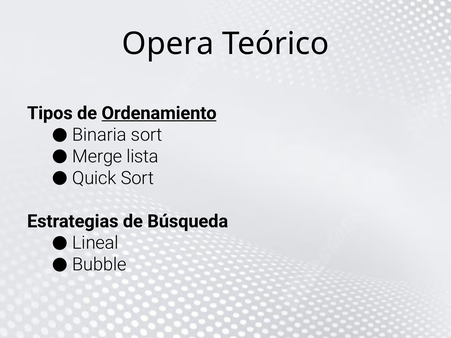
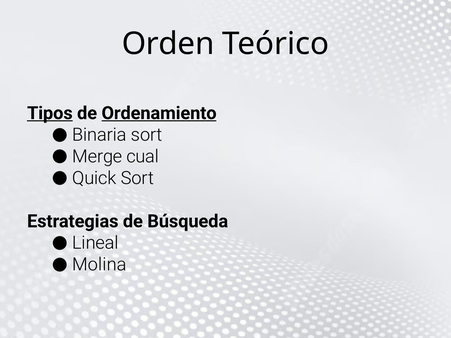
Opera: Opera -> Orden (168, 44)
Tipos underline: none -> present (50, 113)
lista: lista -> cual (143, 157)
Bubble: Bubble -> Molina (99, 265)
